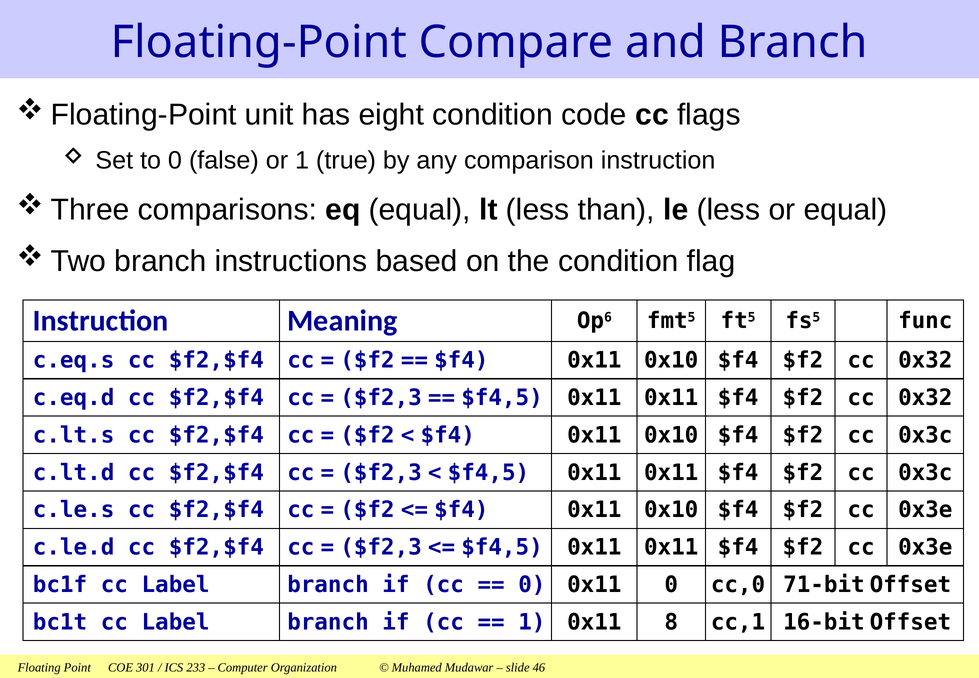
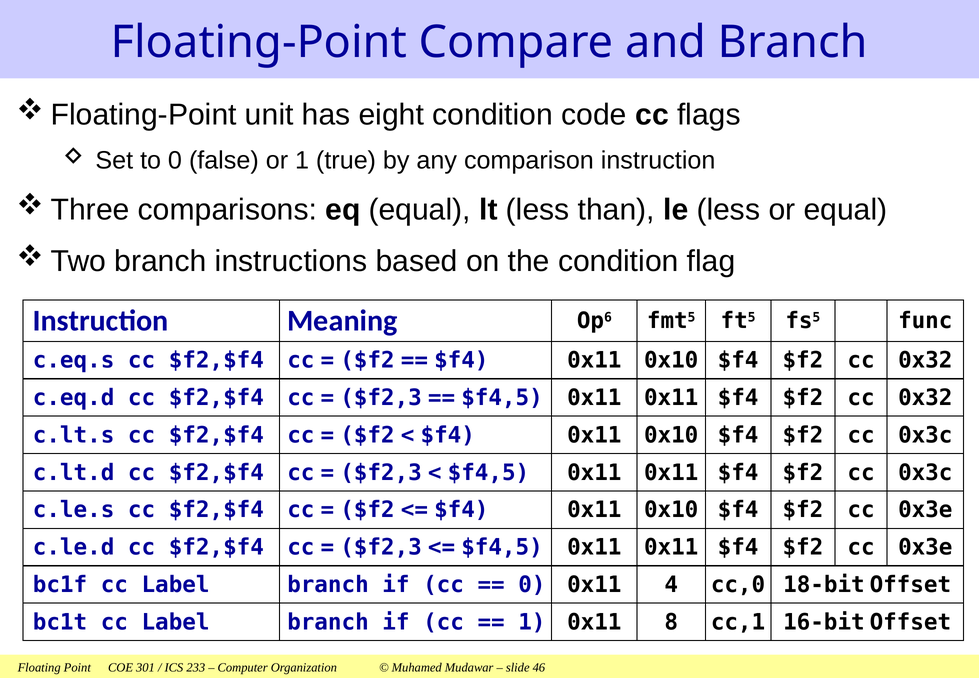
0x11 0: 0 -> 4 (671, 585)
71-bit: 71-bit -> 18-bit (824, 585)
